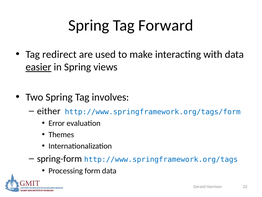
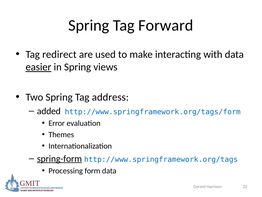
involves: involves -> address (110, 97)
either: either -> added (49, 111)
spring-form underline: none -> present (59, 158)
